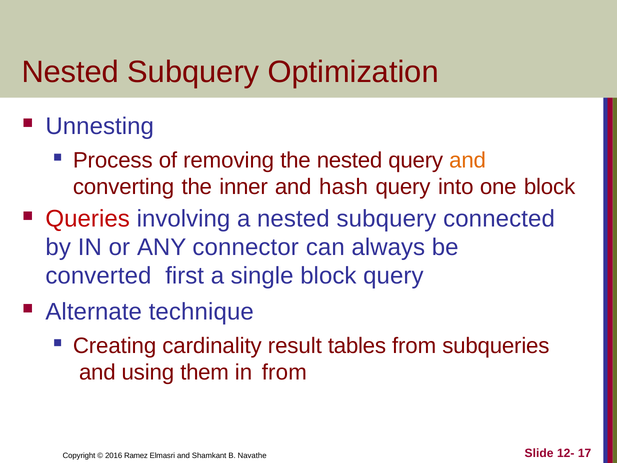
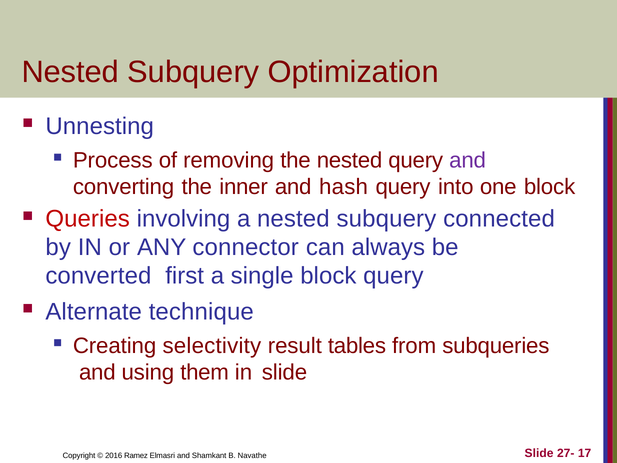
and colour: orange -> purple (468, 160)
cardinality: cardinality -> selectivity (212, 346)
in from: from -> slide (284, 372)
12-: 12- -> 27- (566, 453)
